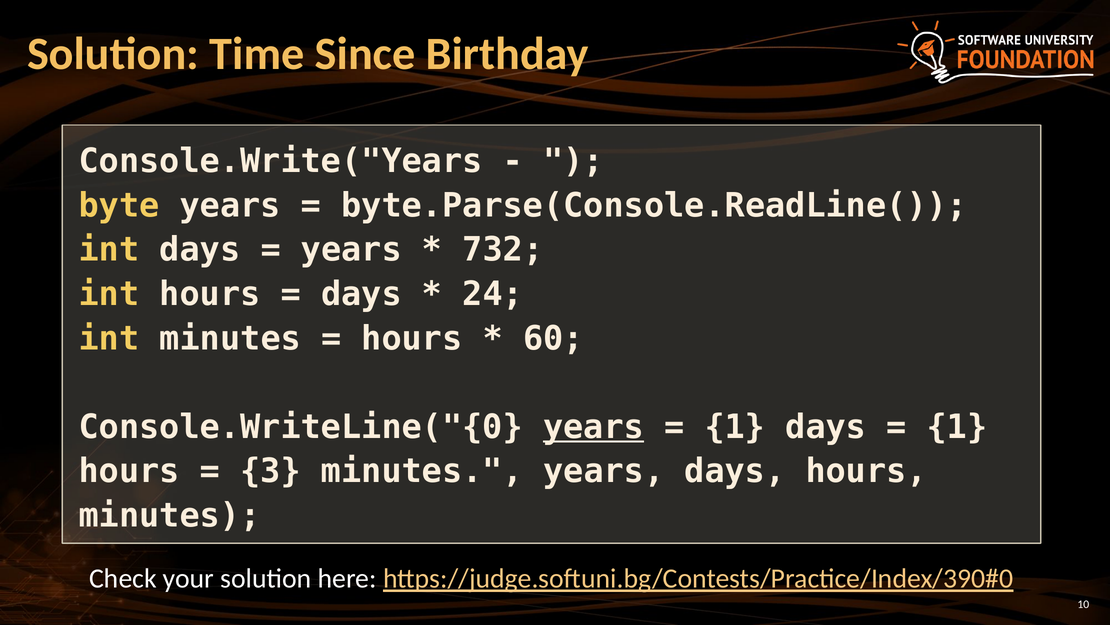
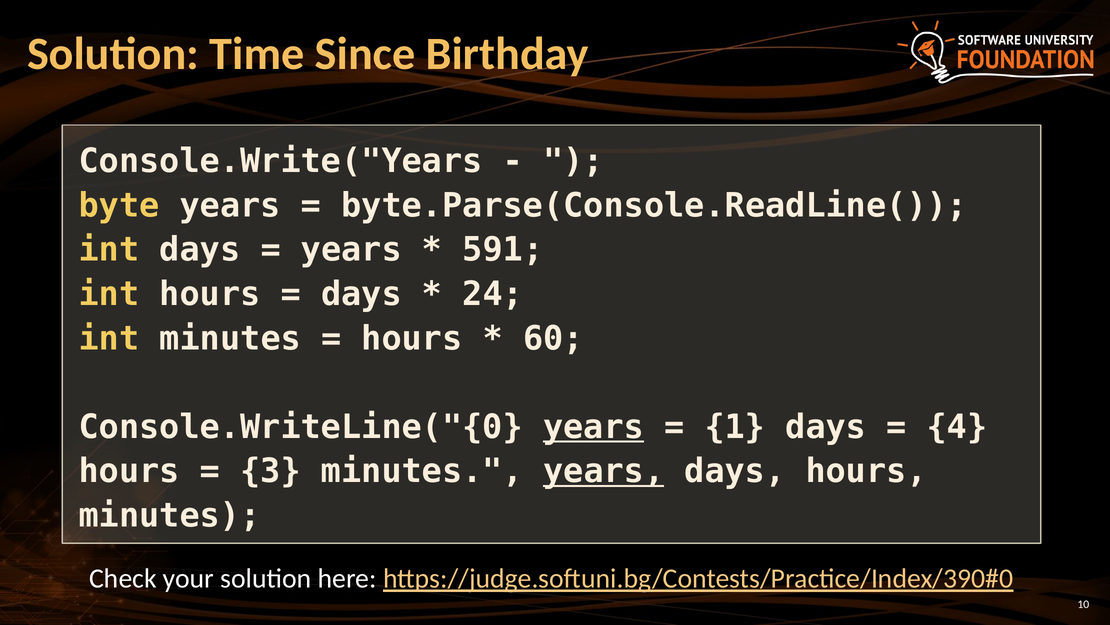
732: 732 -> 591 (503, 250)
1: 1 -> 4 (957, 427)
years underline: none -> present (604, 471)
